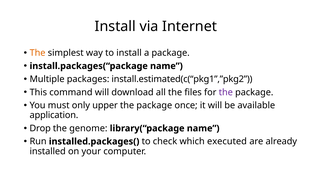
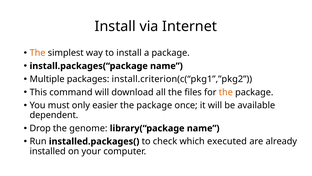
install.estimated(c(“pkg1”,”pkg2: install.estimated(c(“pkg1”,”pkg2 -> install.criterion(c(“pkg1”,”pkg2 (182, 79)
the colour: purple -> orange (226, 92)
upper: upper -> easier (105, 105)
application: application -> dependent (54, 115)
